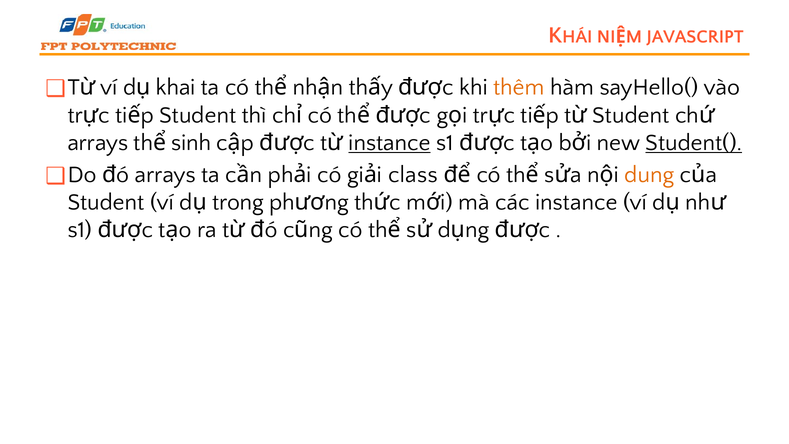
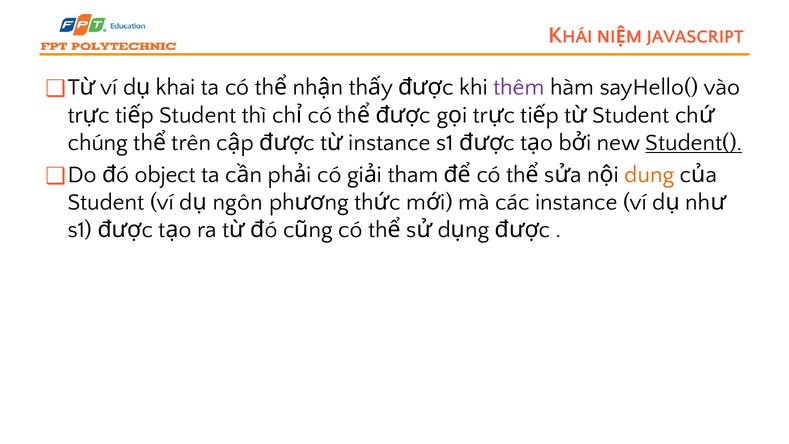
thêm colour: orange -> purple (519, 87)
arrays: arrays -> chúng (98, 143)
sinh: sinh -> trên (191, 143)
instance underline: present -> none (390, 143)
arrays: arrays -> object (165, 175)
class: class -> tham (413, 175)
trong: trong -> ngôn (238, 202)
